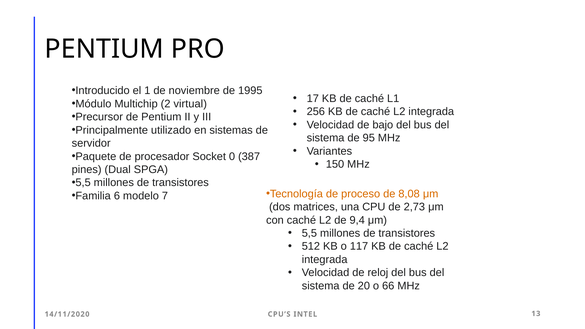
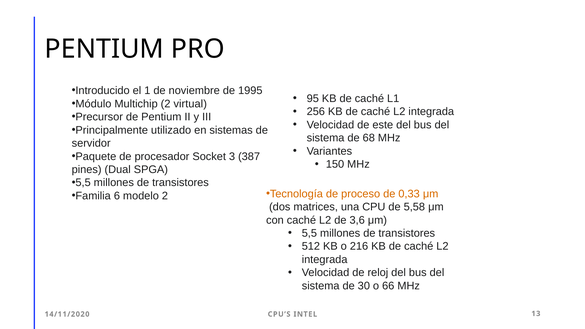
17: 17 -> 95 (313, 99)
bajo: bajo -> este (383, 125)
95: 95 -> 68 (369, 138)
0: 0 -> 3 (232, 156)
modelo 7: 7 -> 2 (165, 196)
8,08: 8,08 -> 0,33 (409, 194)
2,73: 2,73 -> 5,58 (414, 207)
9,4: 9,4 -> 3,6 (357, 220)
117: 117 -> 216 (359, 246)
20: 20 -> 30 (364, 286)
